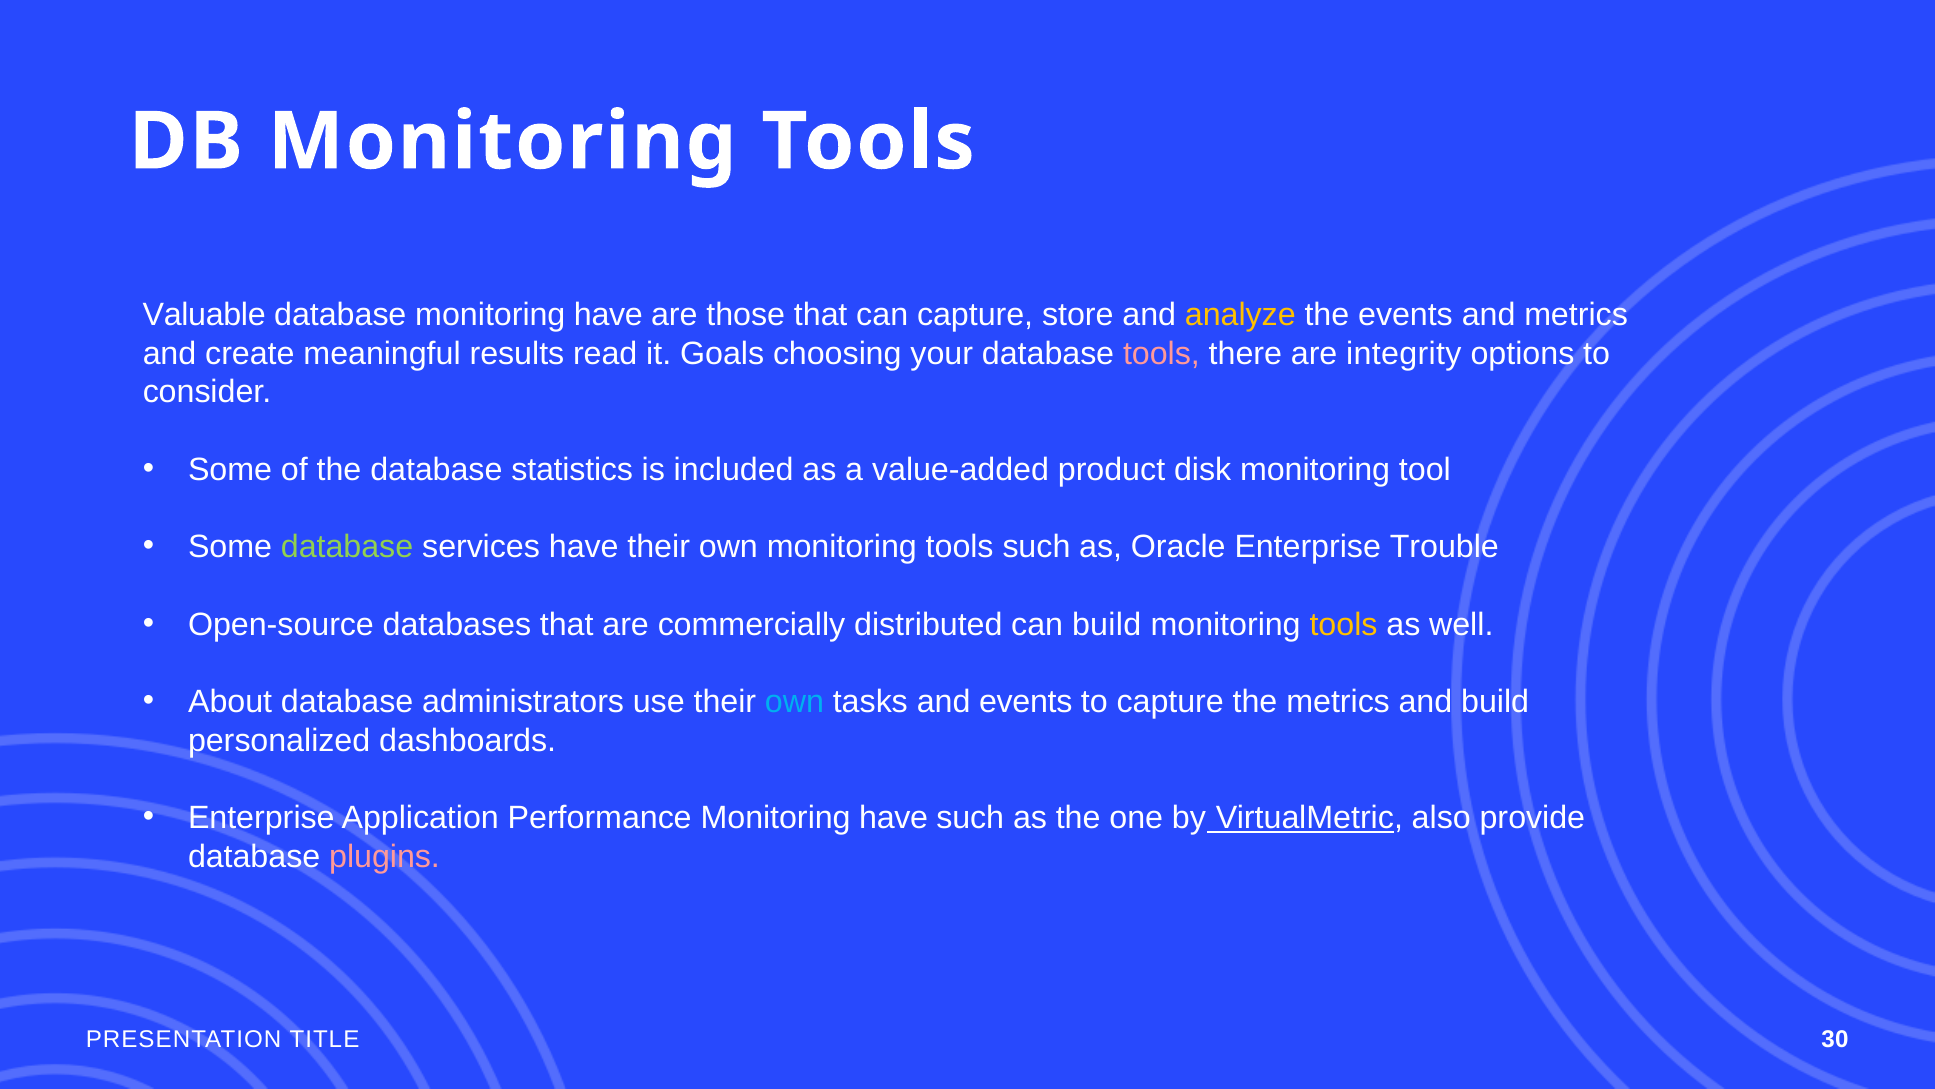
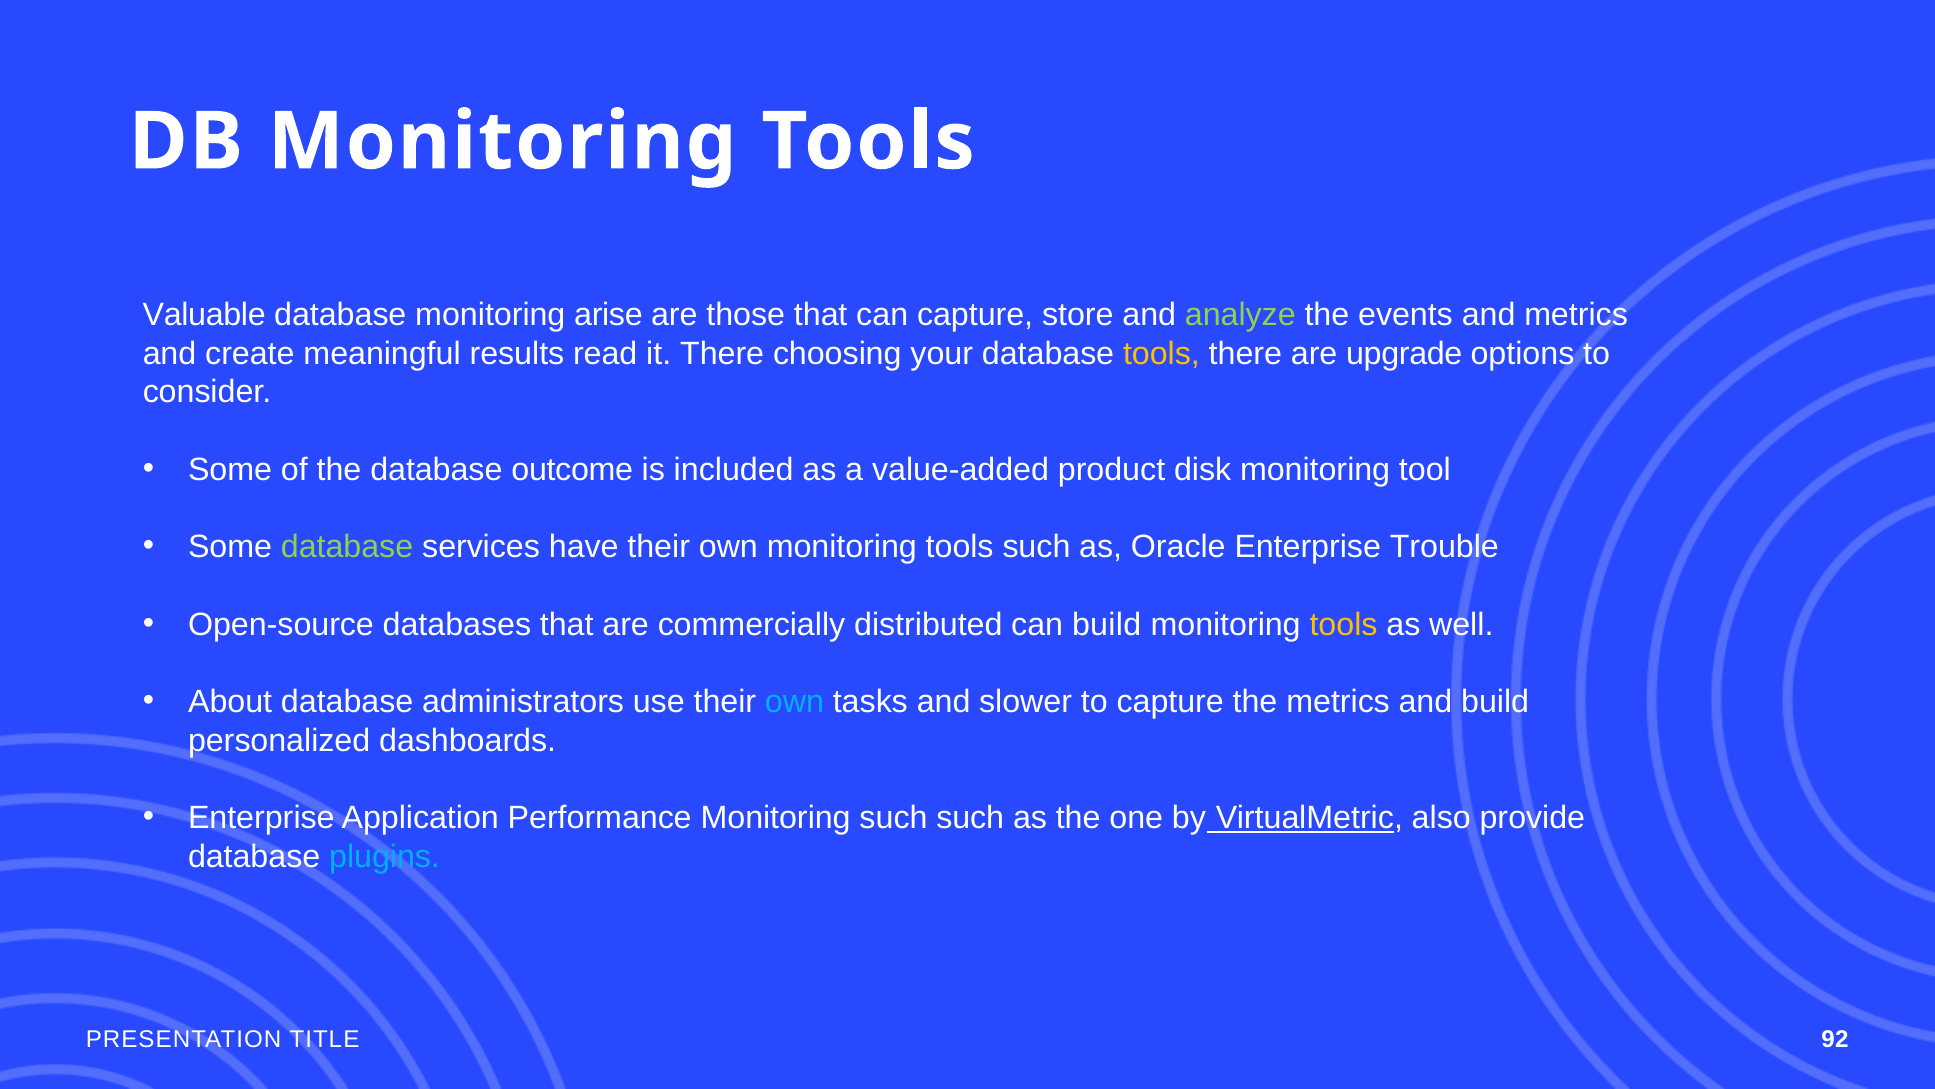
database monitoring have: have -> arise (608, 315)
analyze colour: yellow -> light green (1240, 315)
it Goals: Goals -> There (722, 353)
tools colour: pink -> yellow (1161, 353)
integrity: integrity -> upgrade (1404, 353)
statistics: statistics -> outcome (572, 469)
and events: events -> slower (1026, 702)
Performance Monitoring have: have -> such (894, 818)
plugins colour: pink -> light blue (385, 856)
30: 30 -> 92 (1835, 1039)
